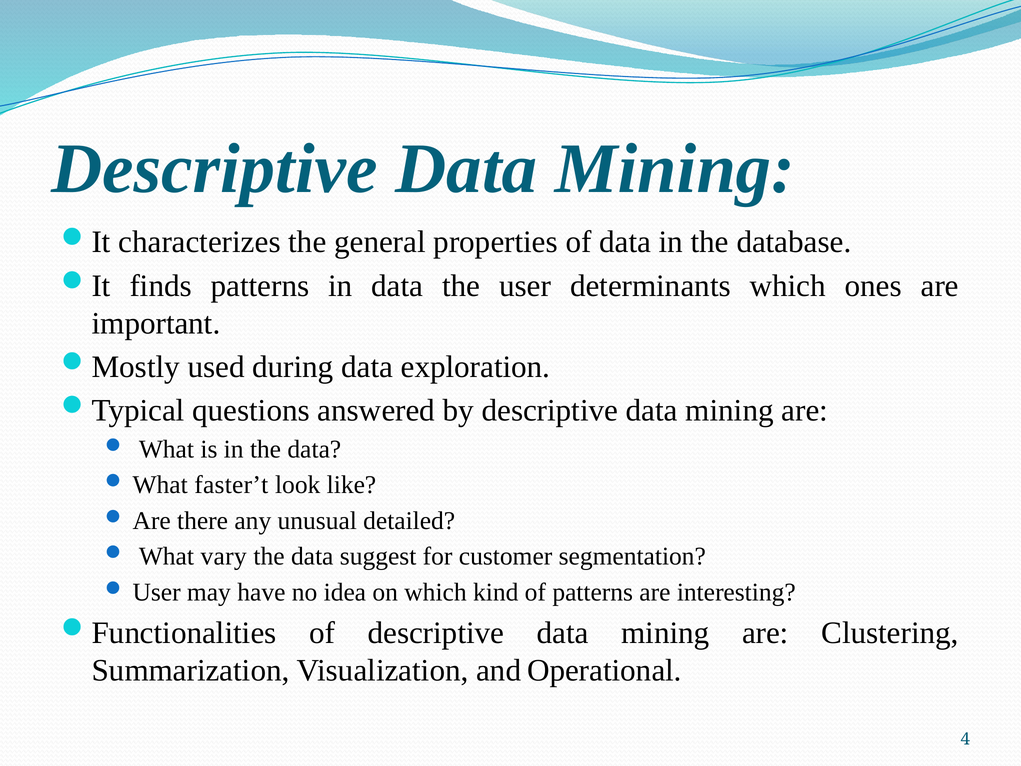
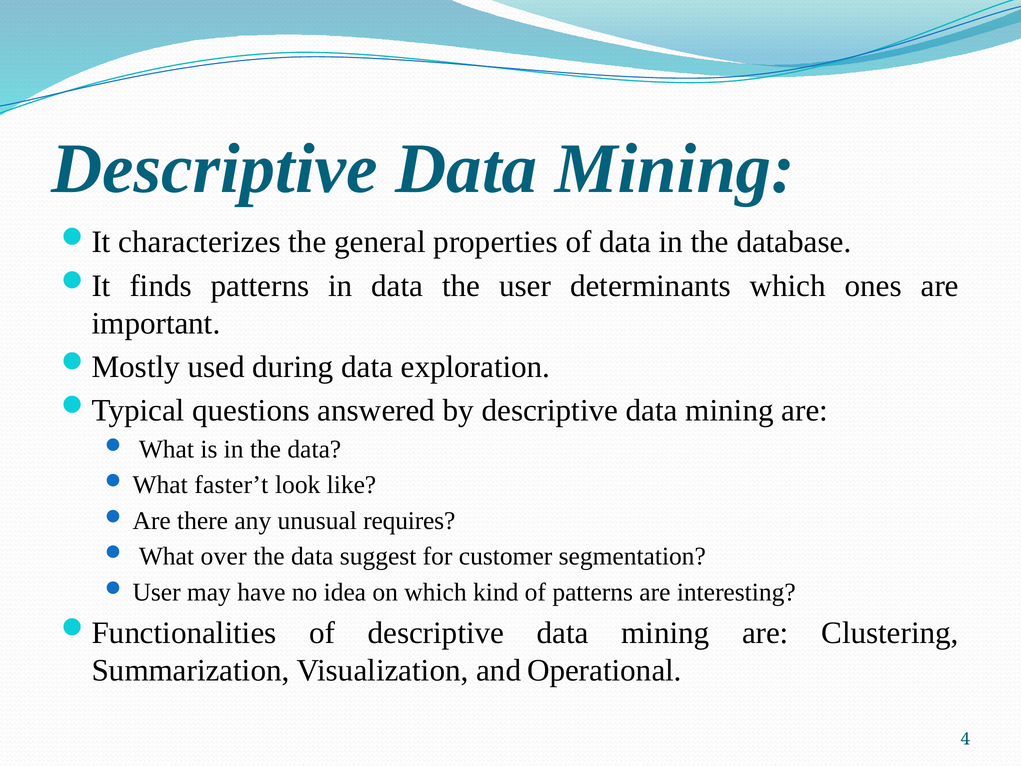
detailed: detailed -> requires (409, 521)
vary: vary -> over (224, 556)
